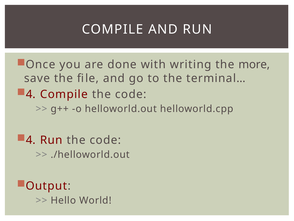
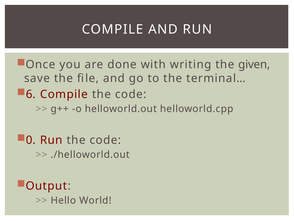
more: more -> given (254, 64)
4: 4 -> 6 (31, 94)
4: 4 -> 0 (31, 140)
